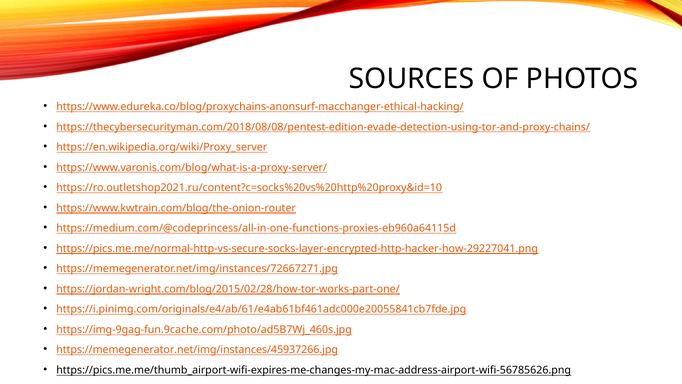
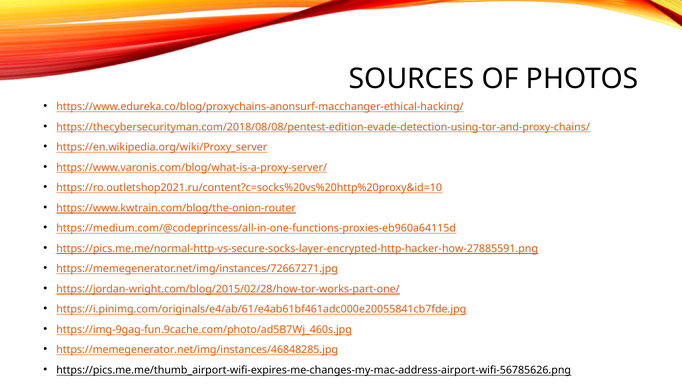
https://pics.me.me/normal-http-vs-secure-socks-layer-encrypted-http-hacker-how-29227041.png: https://pics.me.me/normal-http-vs-secure-socks-layer-encrypted-http-hacker-how-29227041.png -> https://pics.me.me/normal-http-vs-secure-socks-layer-encrypted-http-hacker-how-27885591.png (297, 248)
https://memegenerator.net/img/instances/45937266.jpg: https://memegenerator.net/img/instances/45937266.jpg -> https://memegenerator.net/img/instances/46848285.jpg (197, 350)
